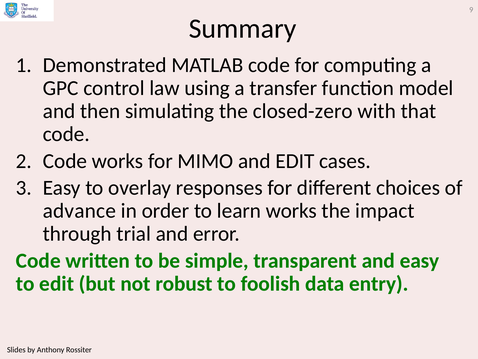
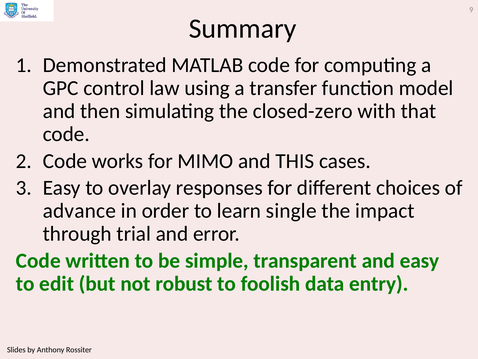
and EDIT: EDIT -> THIS (295, 161)
learn works: works -> single (291, 211)
